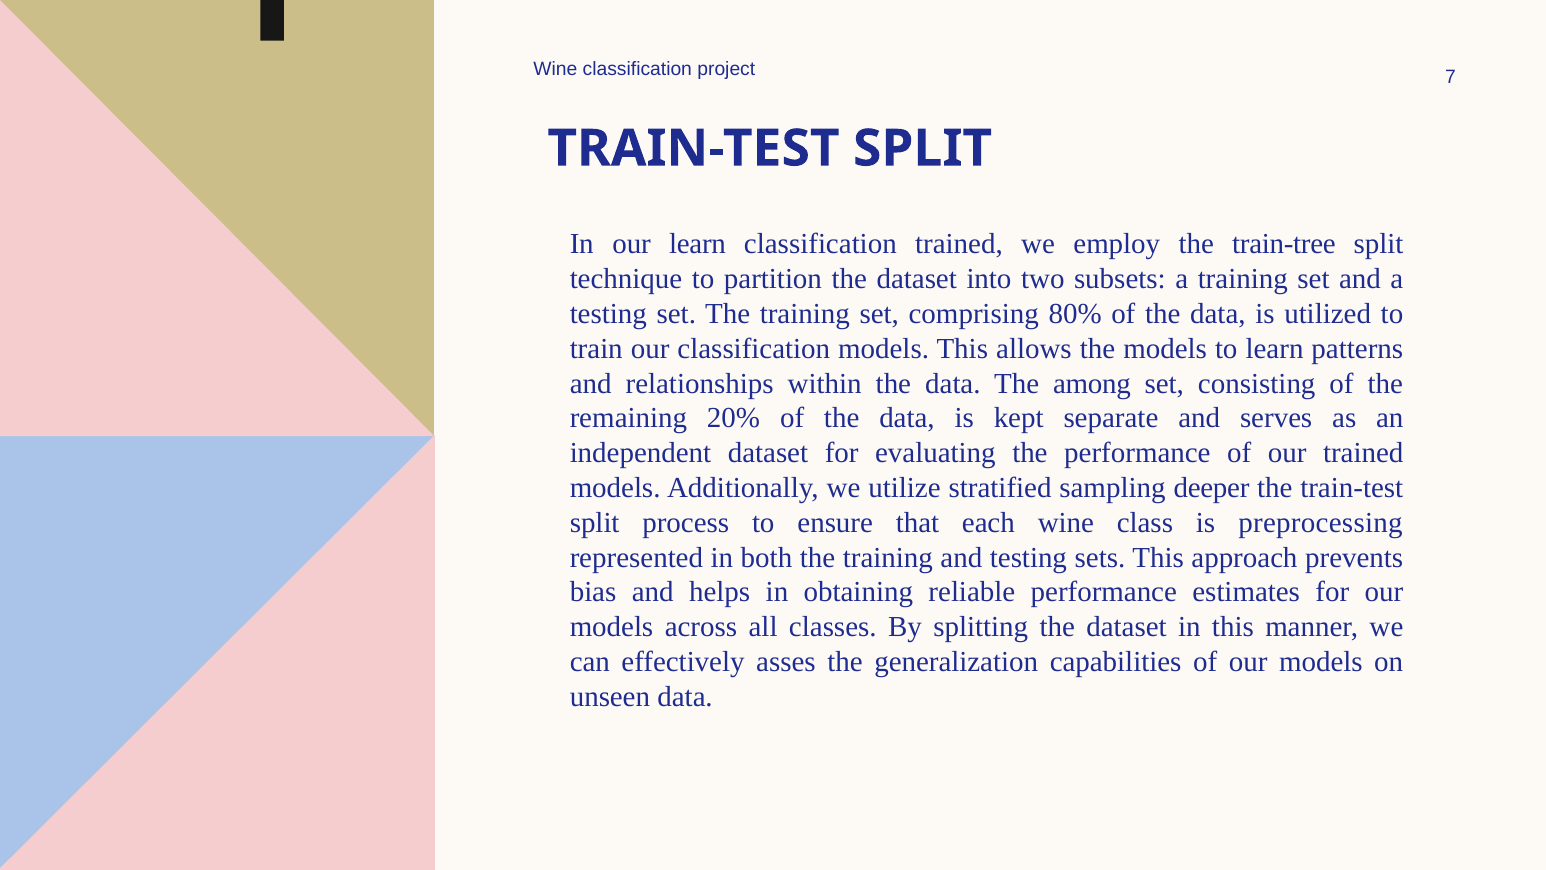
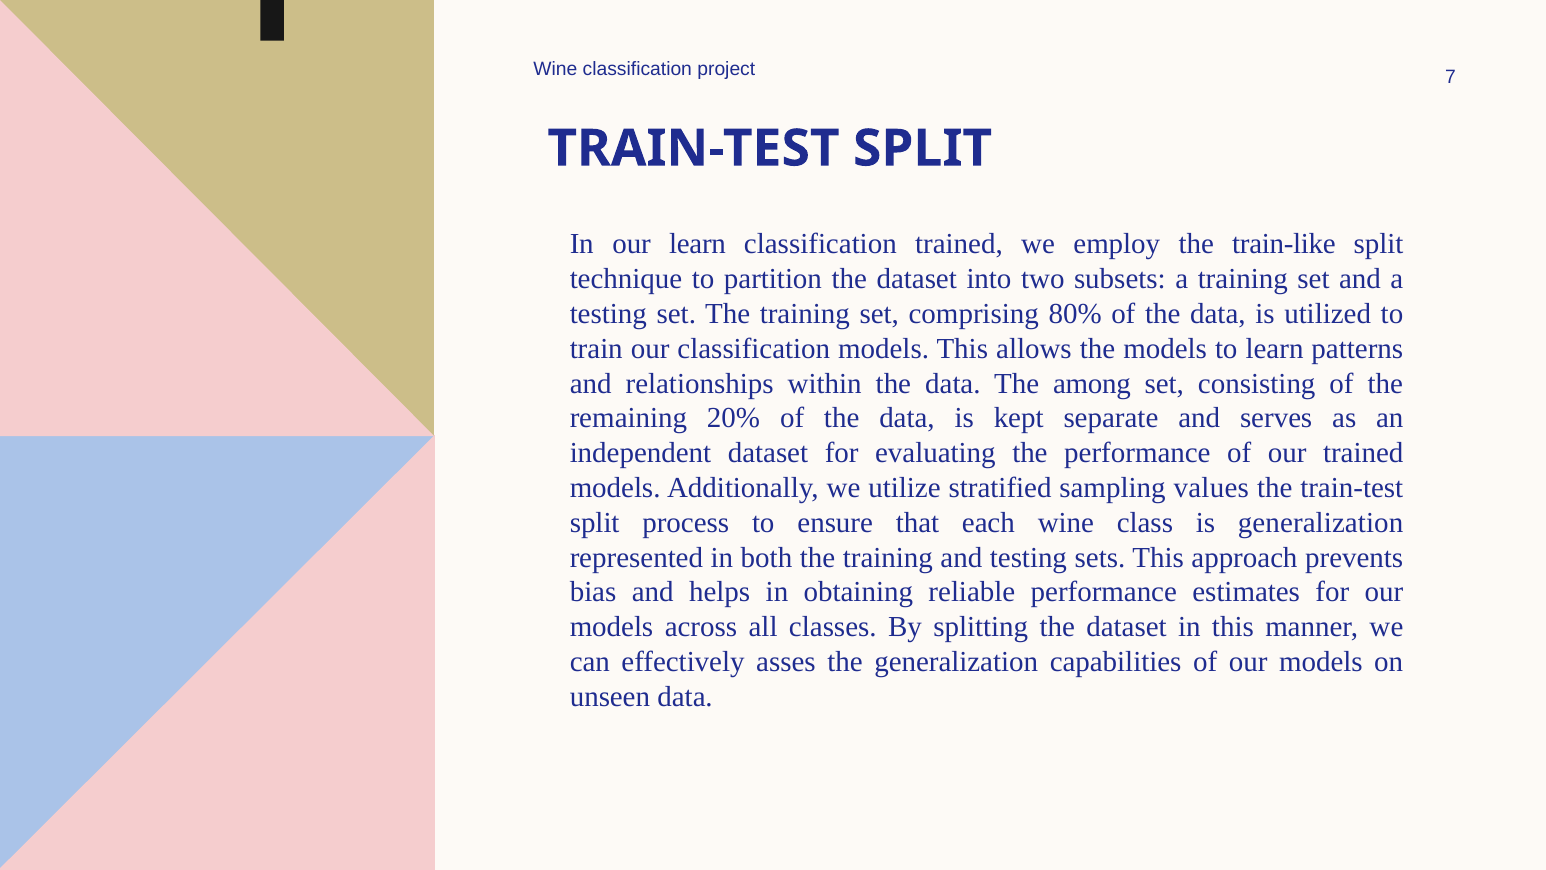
train-tree: train-tree -> train-like (1284, 244)
deeper: deeper -> values (1211, 488)
is preprocessing: preprocessing -> generalization (1321, 523)
